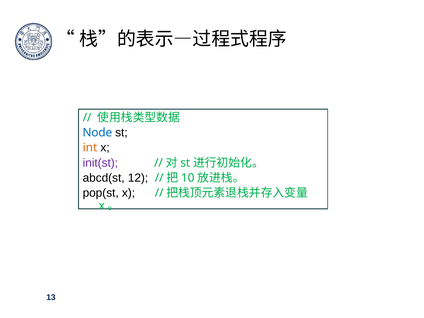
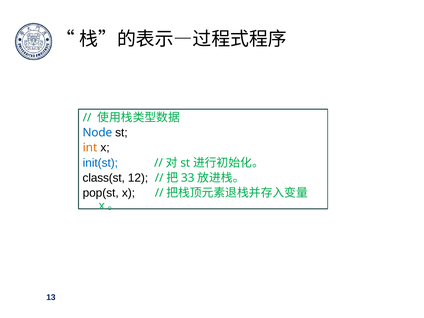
init(st colour: purple -> blue (100, 163)
abcd(st: abcd(st -> class(st (104, 178)
10: 10 -> 33 (188, 178)
